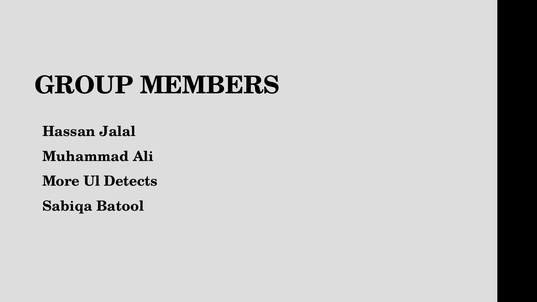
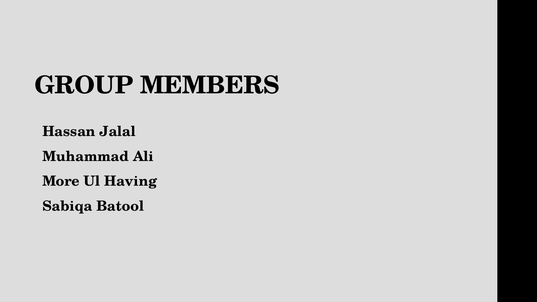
Detects: Detects -> Having (131, 181)
